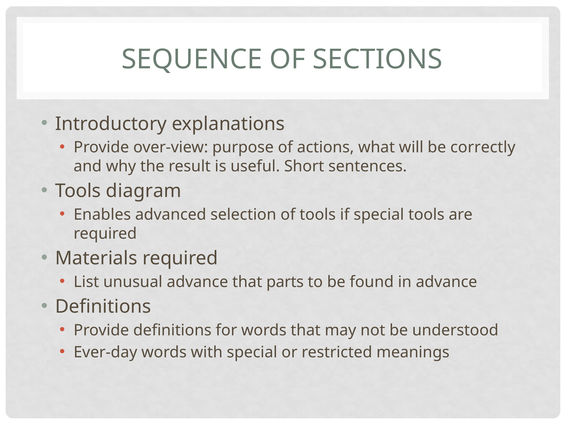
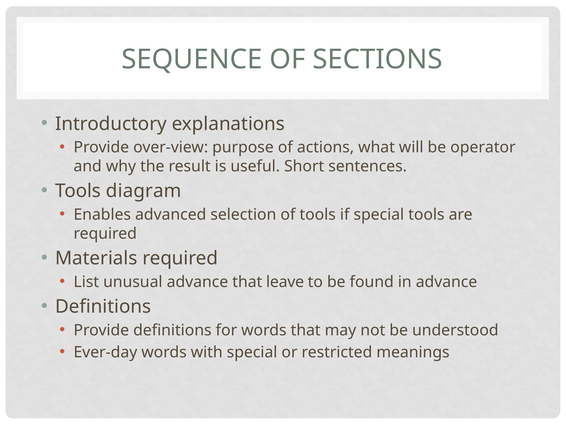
correctly: correctly -> operator (483, 148)
parts: parts -> leave (285, 282)
